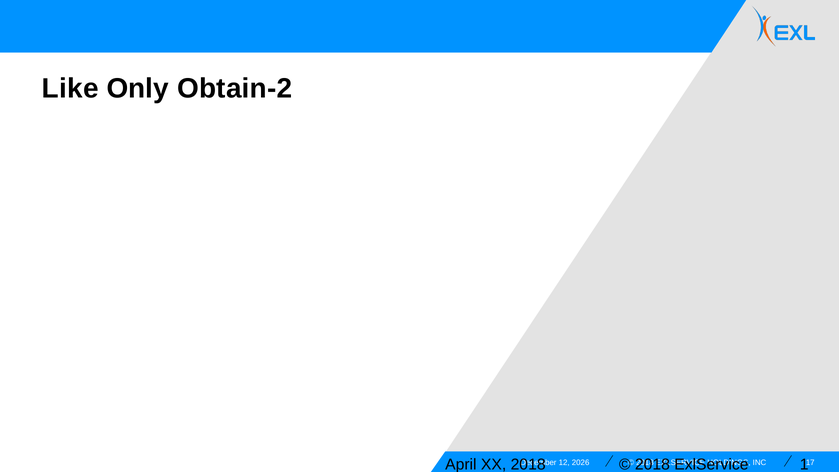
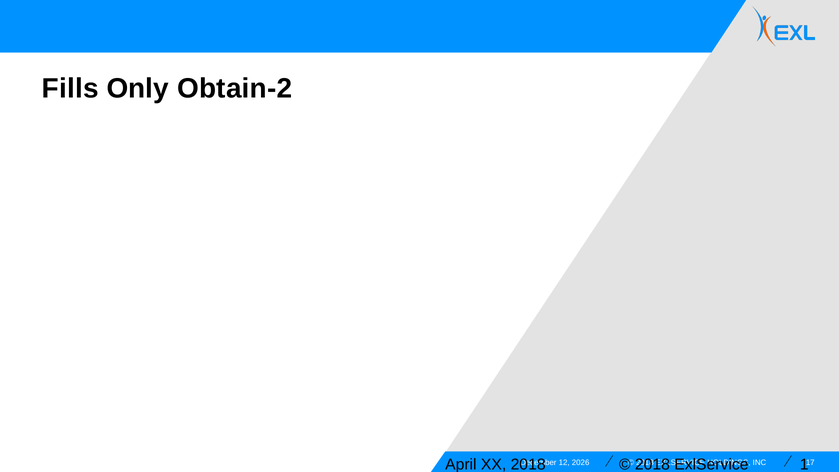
Like: Like -> Fills (70, 88)
